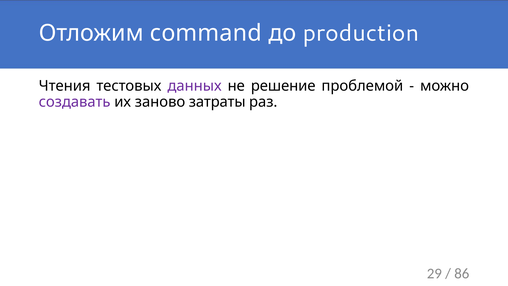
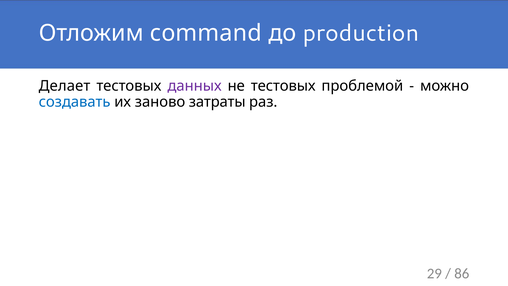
Чтения: Чтения -> Делает (65, 86)
не решение: решение -> тестовых (283, 86)
создавать colour: purple -> blue (75, 102)
